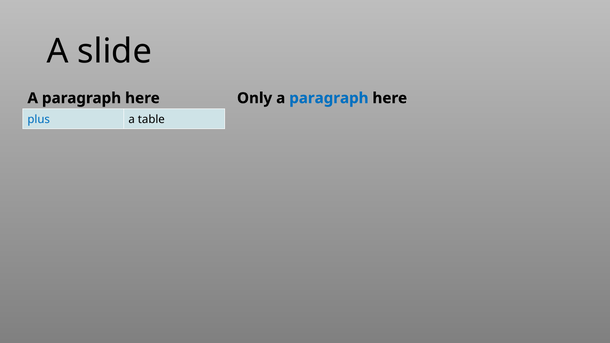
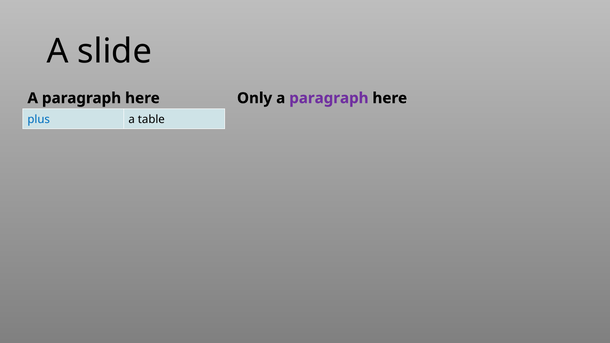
paragraph colour: blue -> purple (329, 98)
